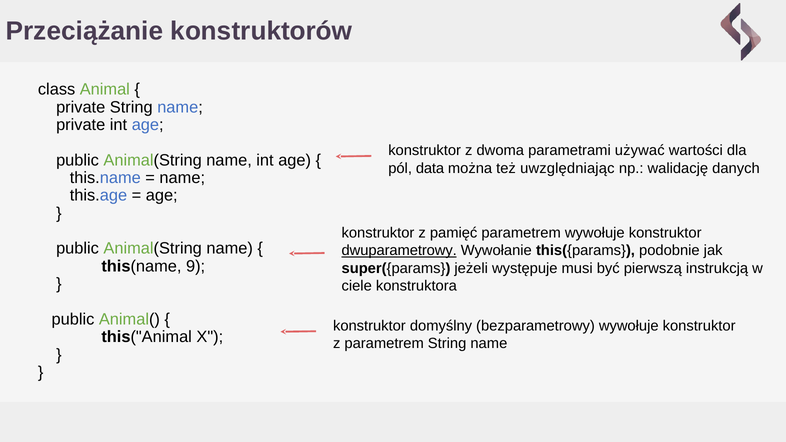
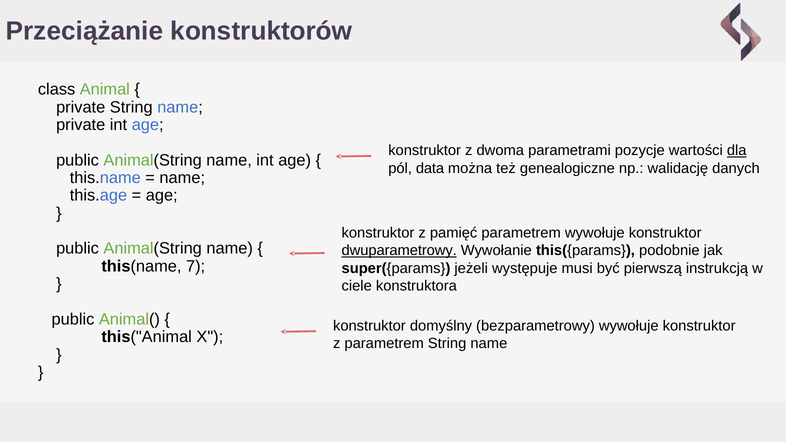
używać: używać -> pozycje (640, 151)
dla underline: none -> present (737, 151)
uwzględniając: uwzględniając -> genealogiczne (567, 168)
9: 9 -> 7 (196, 266)
